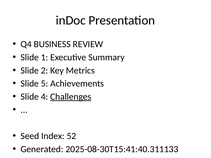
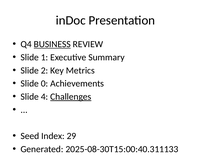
BUSINESS underline: none -> present (52, 44)
5: 5 -> 0 (45, 84)
52: 52 -> 29 (71, 136)
2025-08-30T15:41:40.311133: 2025-08-30T15:41:40.311133 -> 2025-08-30T15:00:40.311133 (122, 149)
